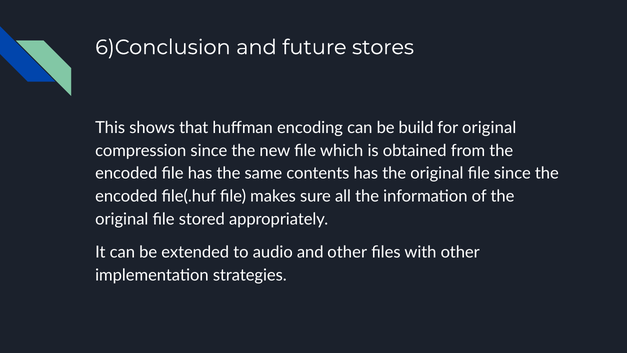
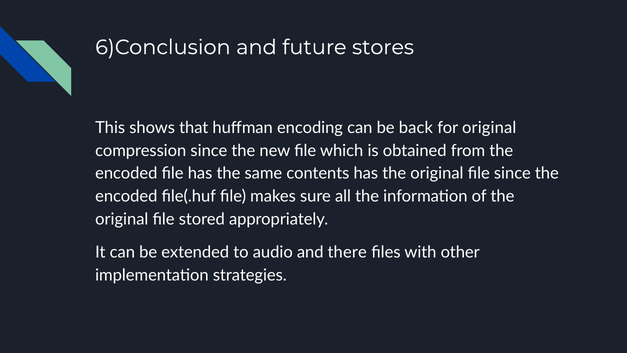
build: build -> back (416, 128)
and other: other -> there (347, 252)
